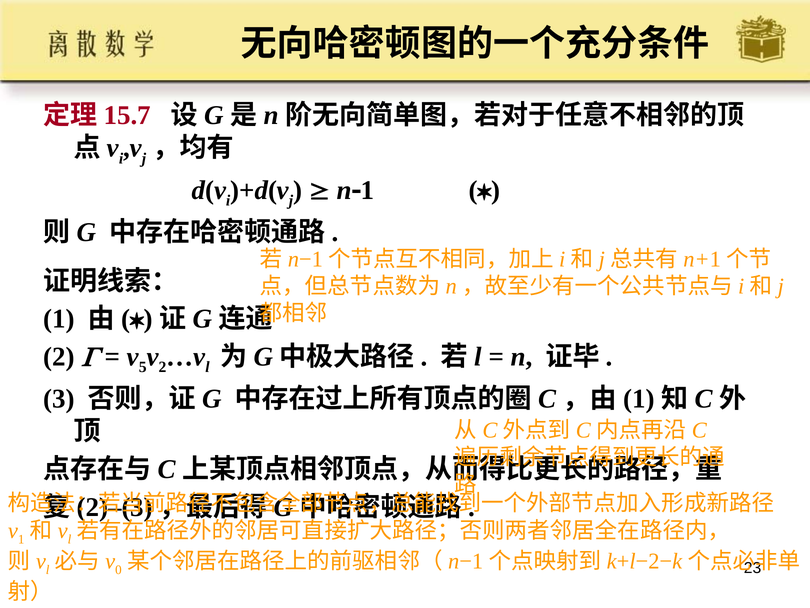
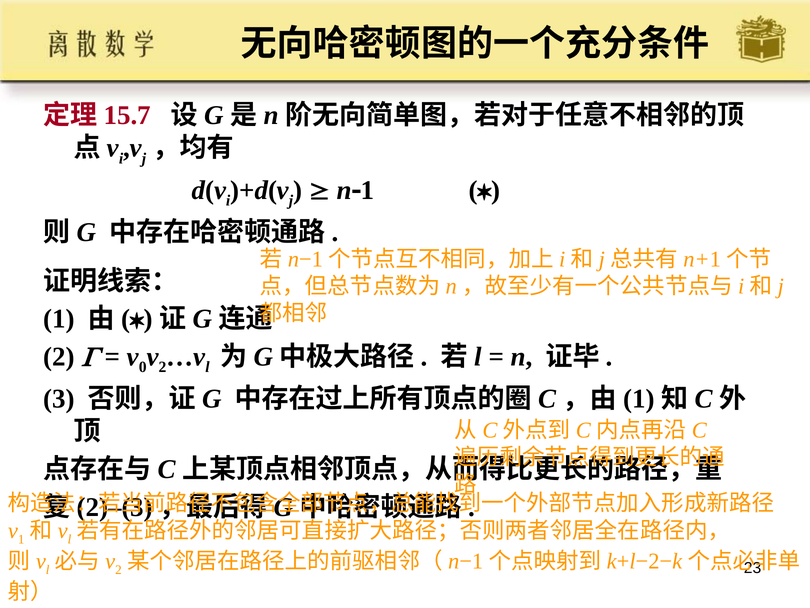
5: 5 -> 0 (143, 367)
0: 0 -> 2 (118, 570)
